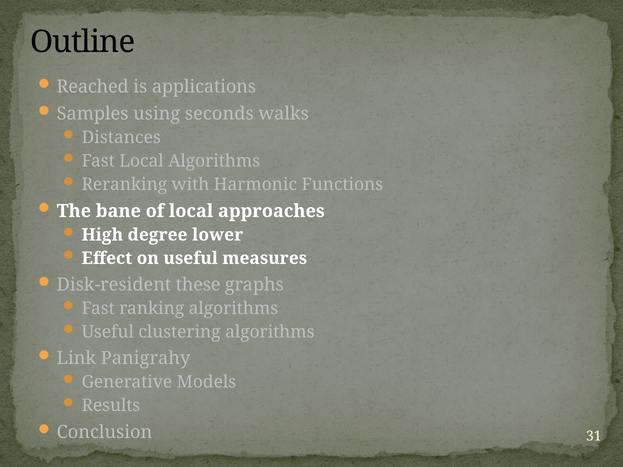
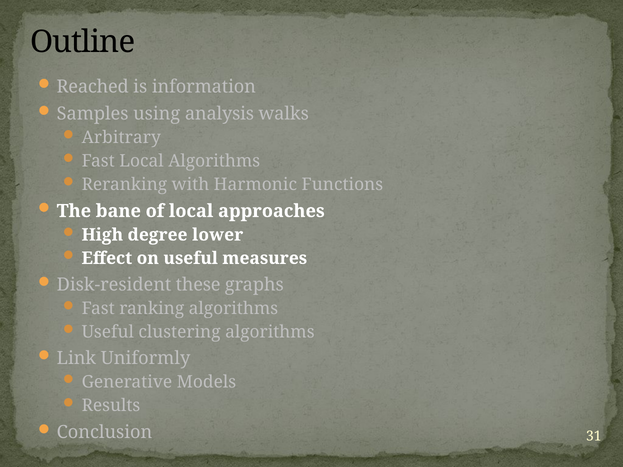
applications: applications -> information (204, 87)
seconds: seconds -> analysis (219, 114)
Distances: Distances -> Arbitrary (121, 138)
Panigrahy: Panigrahy -> Uniformly (146, 359)
